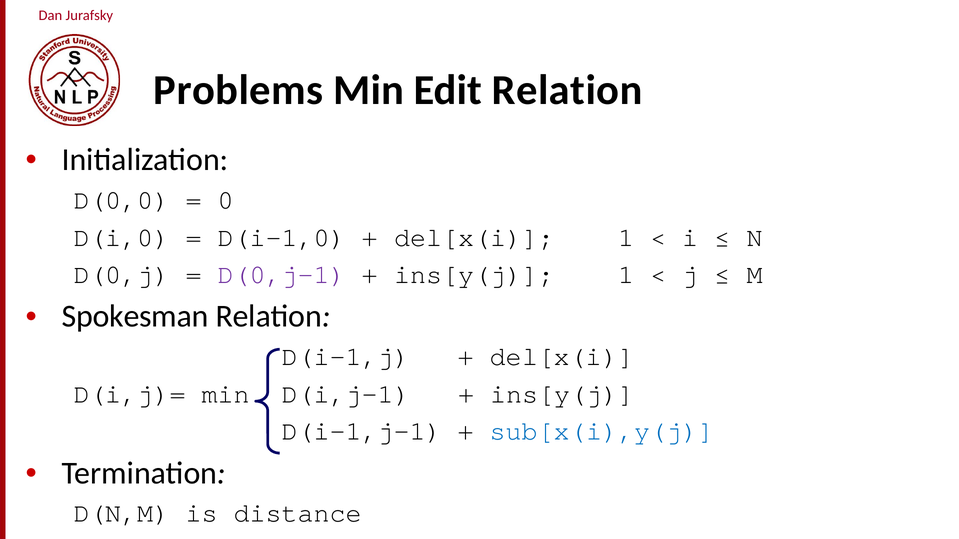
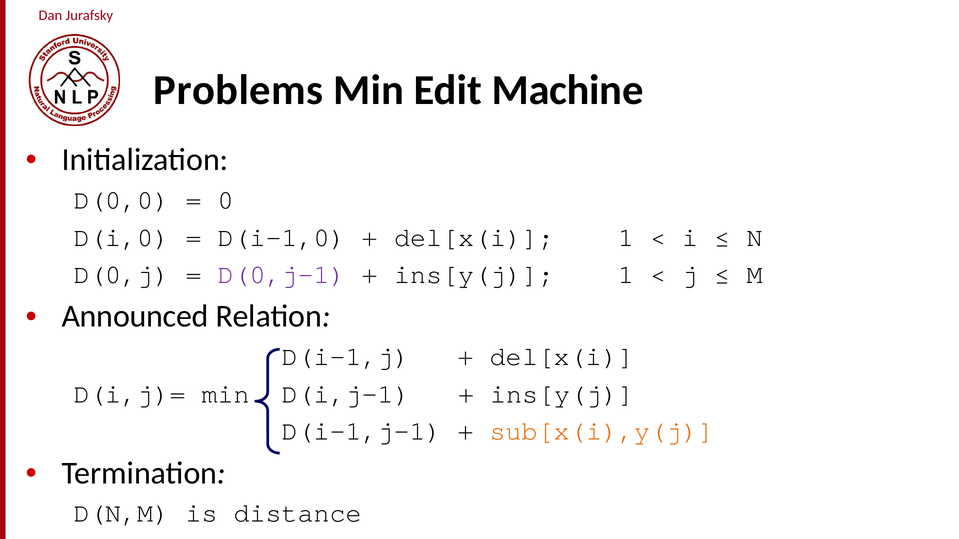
Edit Relation: Relation -> Machine (568, 90)
Spokesman: Spokesman -> Announced (135, 317)
sub[x(i),y(j colour: blue -> orange (602, 431)
